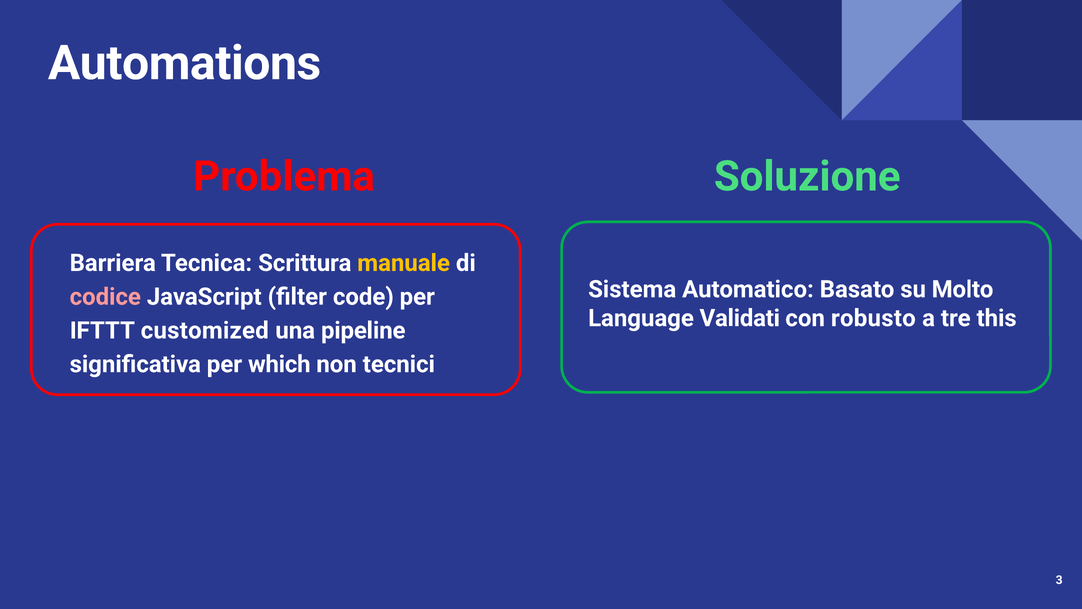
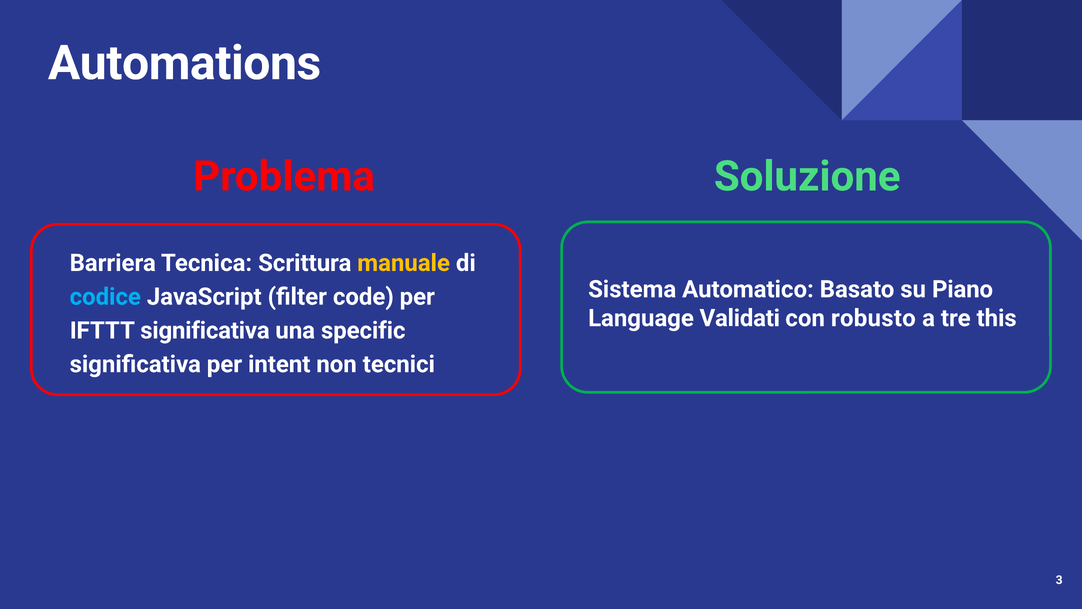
Molto: Molto -> Piano (963, 289)
codice colour: pink -> light blue (105, 297)
IFTTT customized: customized -> significativa (205, 330)
pipeline: pipeline -> specific (363, 330)
which: which -> intent (279, 364)
